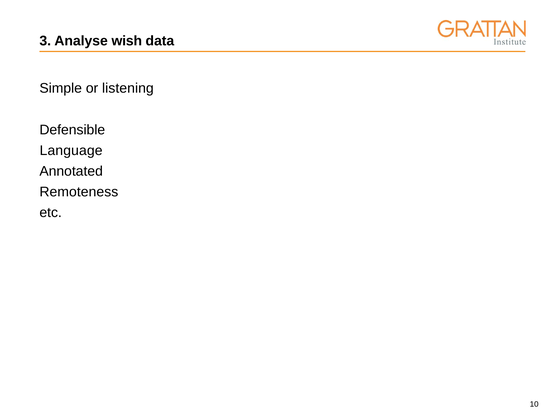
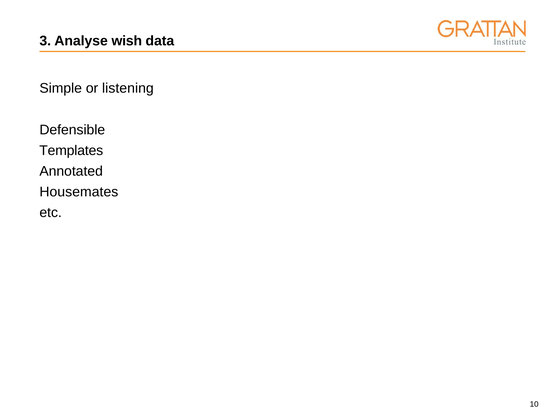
Language: Language -> Templates (71, 150)
Remoteness: Remoteness -> Housemates (79, 192)
